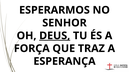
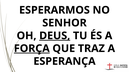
FORÇA underline: none -> present (32, 49)
